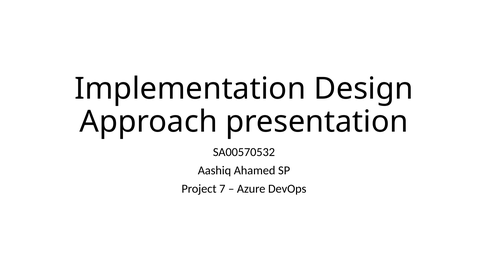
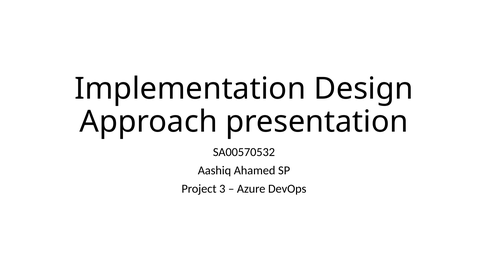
7: 7 -> 3 (222, 189)
